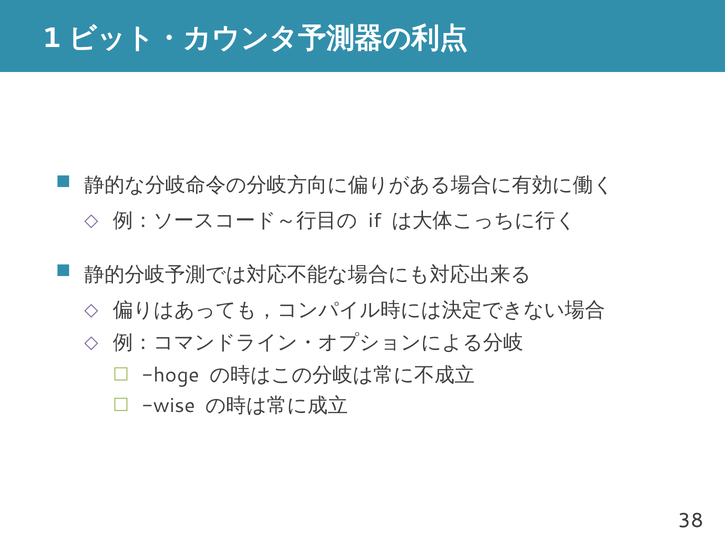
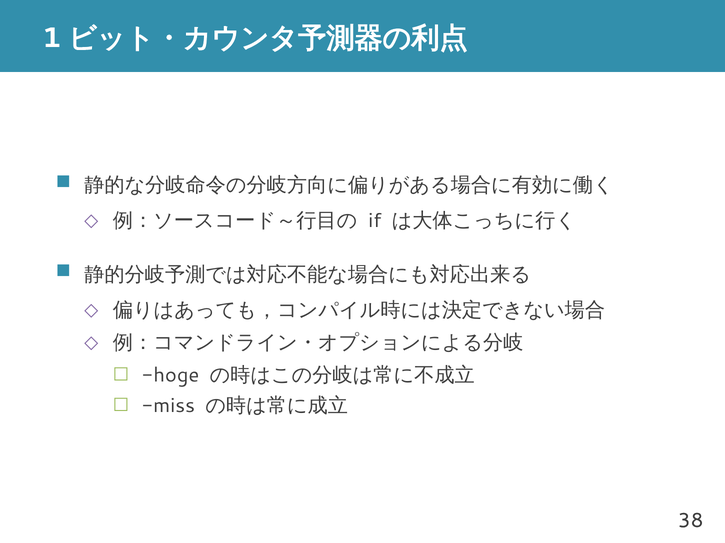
wise: wise -> miss (168, 406)
